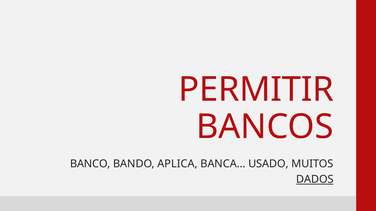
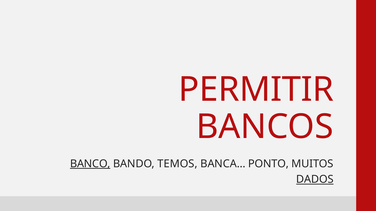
BANCO underline: none -> present (90, 164)
APLICA: APLICA -> TEMOS (177, 164)
USADO: USADO -> PONTO (268, 164)
